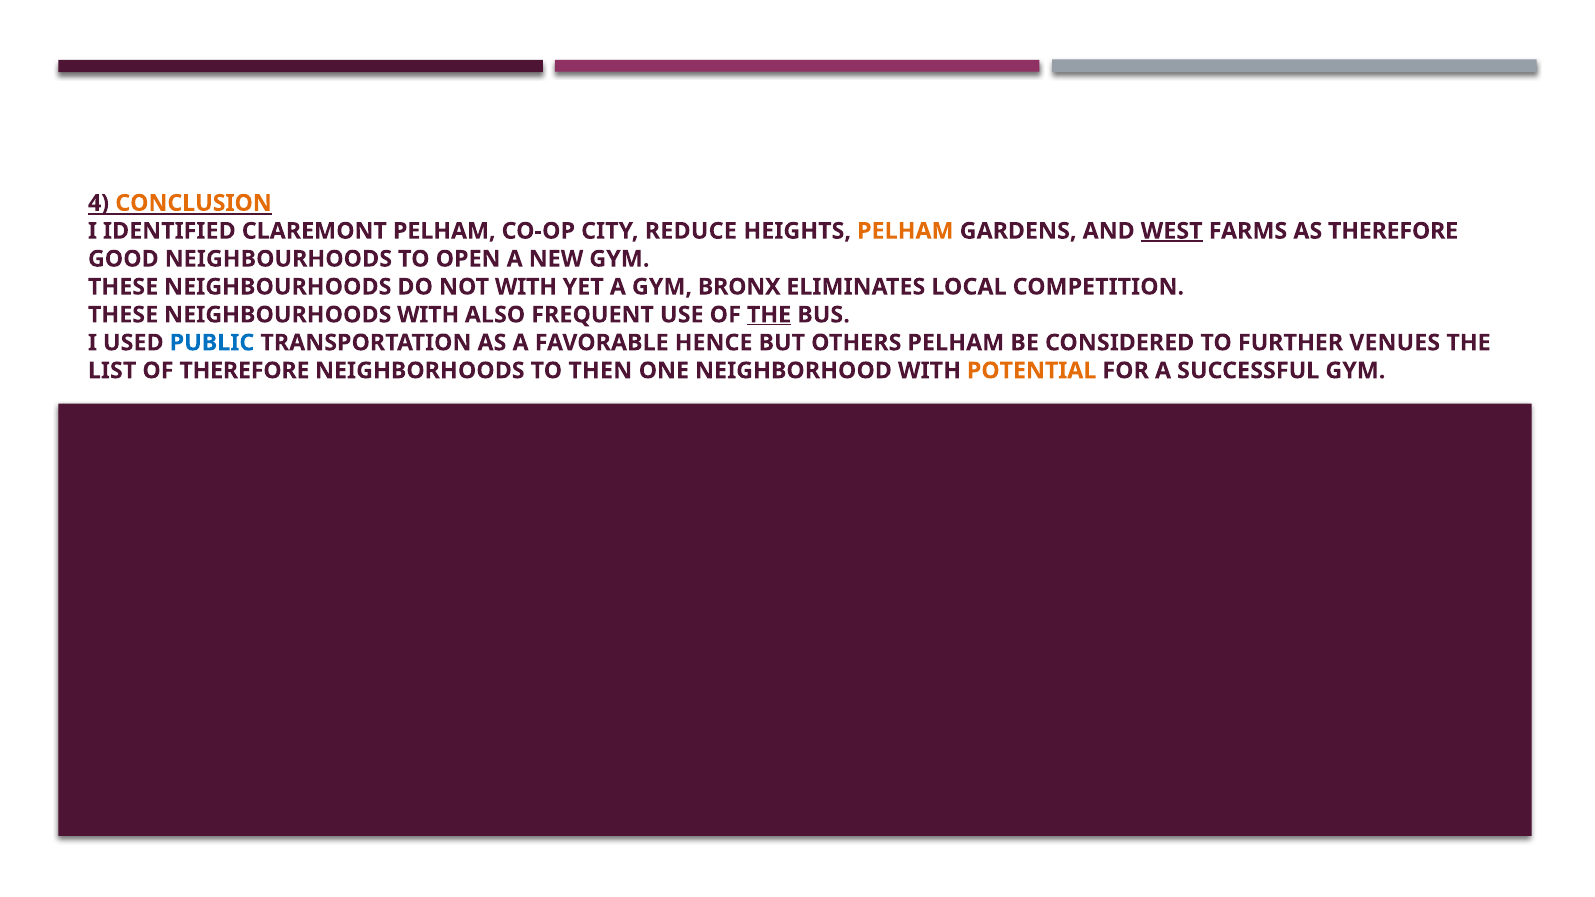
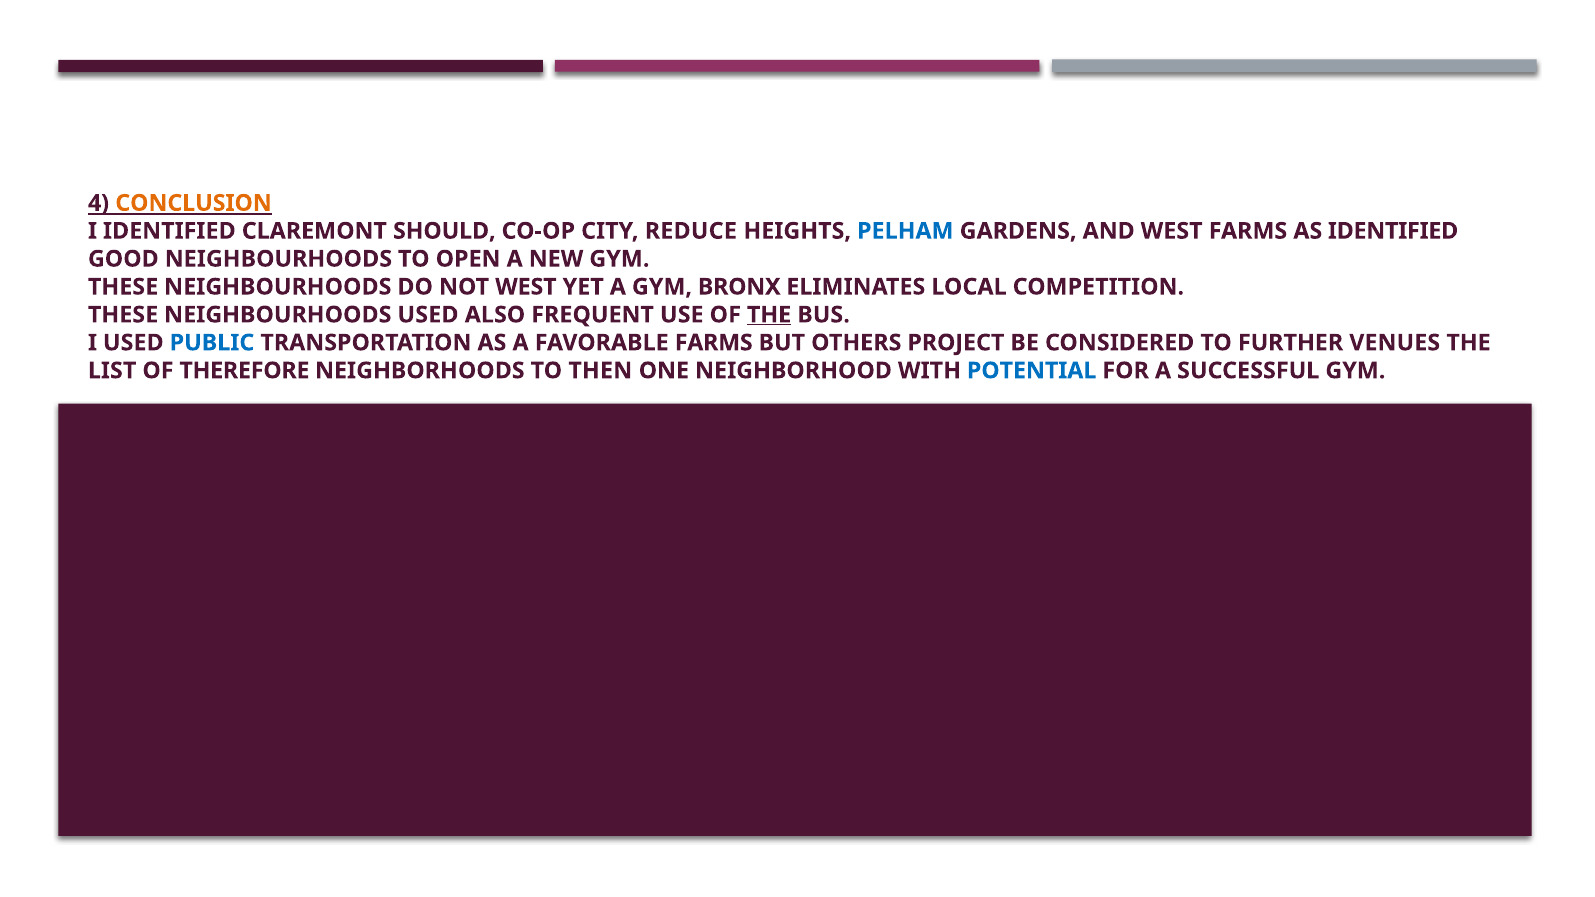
CLAREMONT PELHAM: PELHAM -> SHOULD (444, 231)
PELHAM colour: orange -> blue (905, 231)
WEST underline: present -> none (1172, 231)
AS THEREFORE: THEREFORE -> IDENTIFIED (1393, 231)
NOT WITH: WITH -> WEST (526, 287)
NEIGHBOURHOODS WITH: WITH -> USED (428, 315)
FAVORABLE HENCE: HENCE -> FARMS (714, 343)
OTHERS PELHAM: PELHAM -> PROJECT (956, 343)
POTENTIAL colour: orange -> blue (1032, 371)
